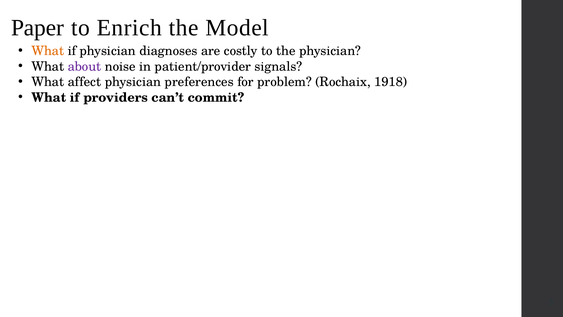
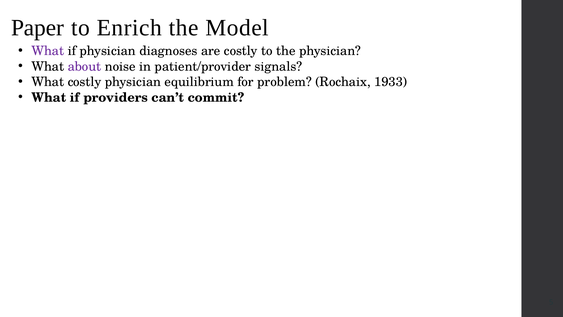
What colour: orange -> purple (48, 51)
What affect: affect -> costly (85, 82)
preferences: preferences -> equilibrium (199, 82)
1918: 1918 -> 1933 (391, 82)
